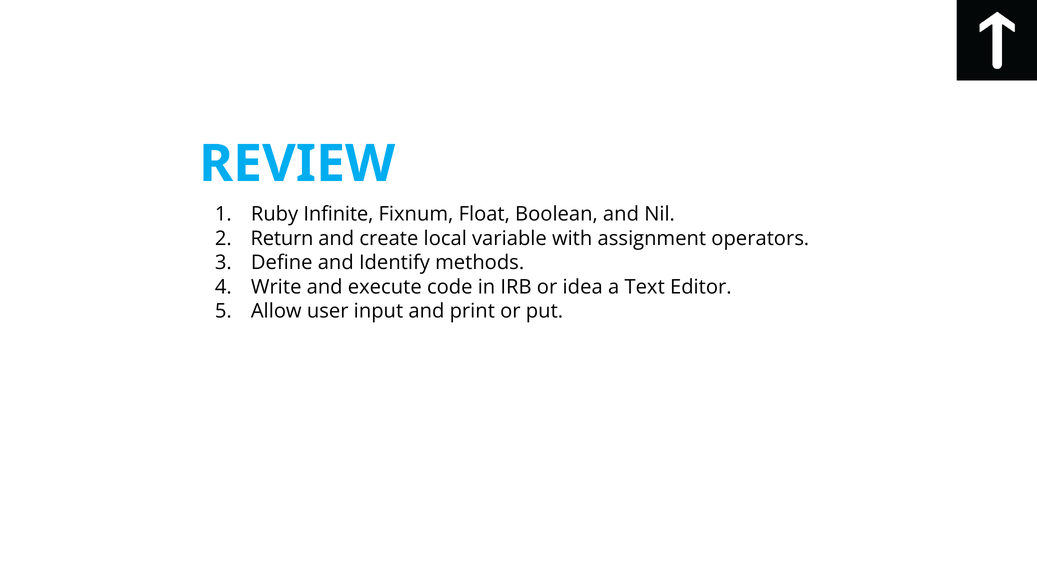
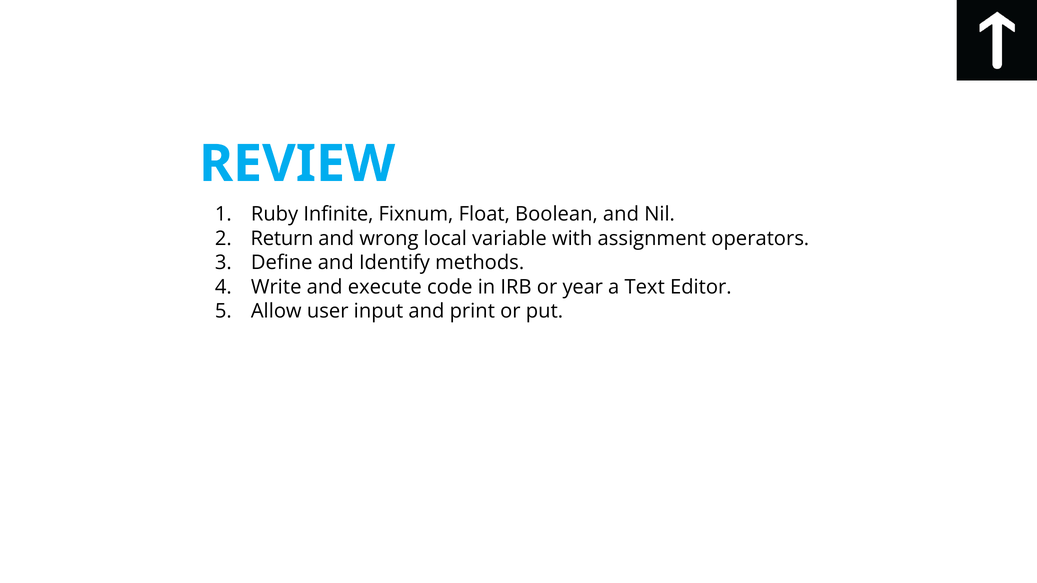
create: create -> wrong (389, 239)
idea: idea -> year (583, 287)
